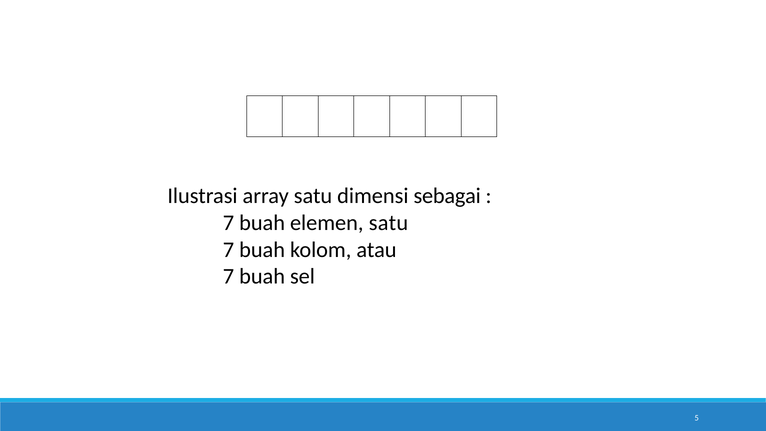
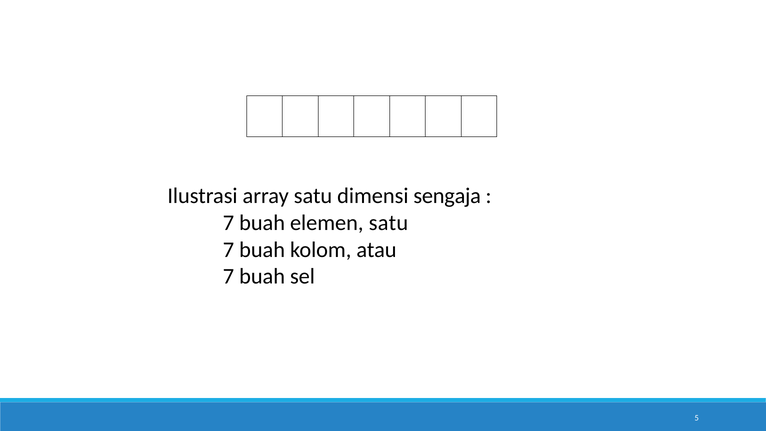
sebagai: sebagai -> sengaja (447, 196)
